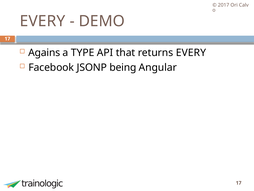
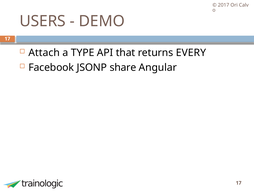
EVERY: EVERY -> USERS (43, 21)
Agains: Agains -> Attach (44, 53)
being: being -> share (123, 67)
